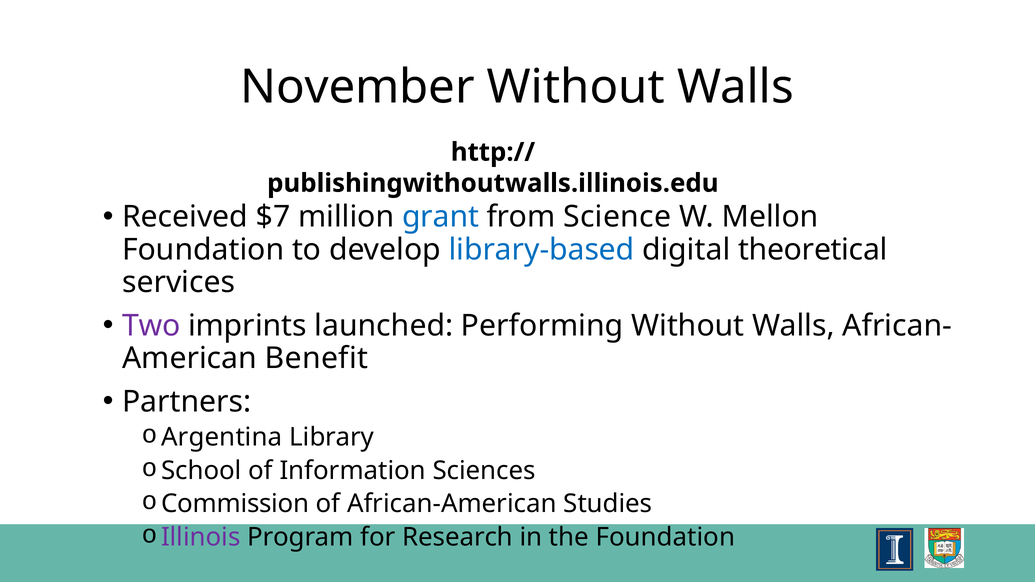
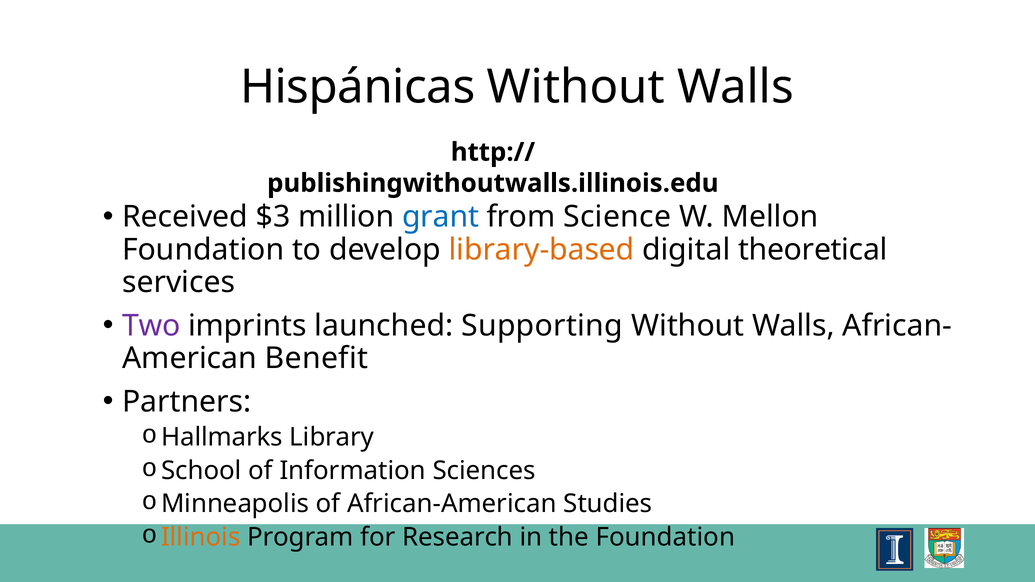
November: November -> Hispánicas (358, 87)
$7: $7 -> $3 (273, 217)
library-based colour: blue -> orange (542, 250)
Performing: Performing -> Supporting (542, 326)
Argentina: Argentina -> Hallmarks (222, 437)
Commission: Commission -> Minneapolis (235, 504)
Illinois colour: purple -> orange (201, 537)
